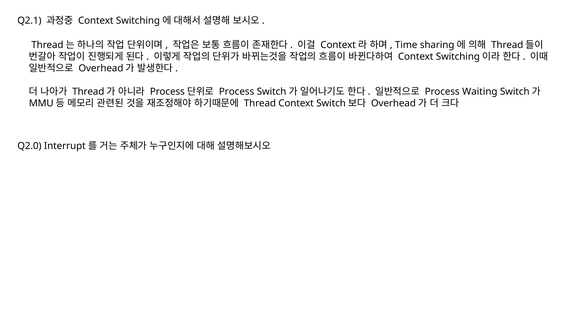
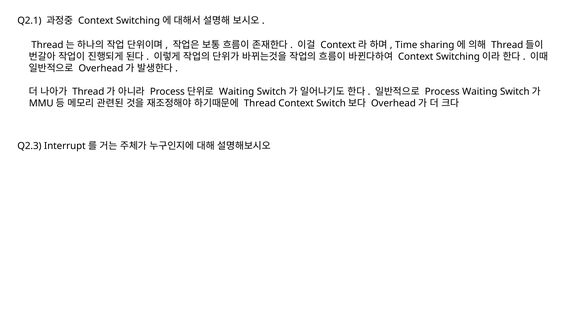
Process: Process -> Waiting (237, 92)
Q2.0: Q2.0 -> Q2.3 (29, 146)
